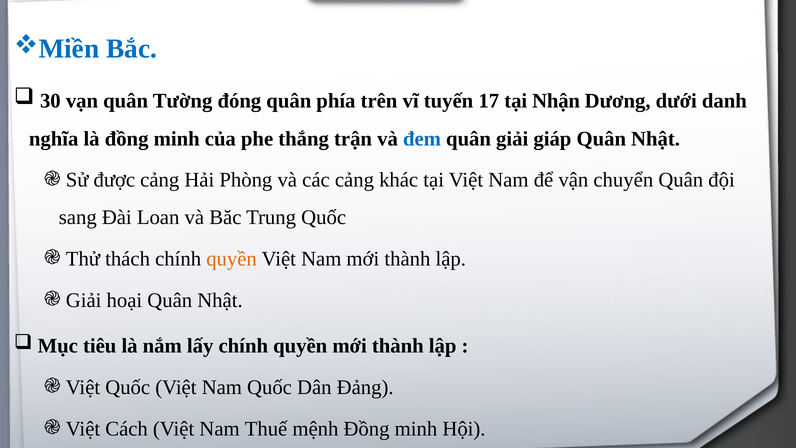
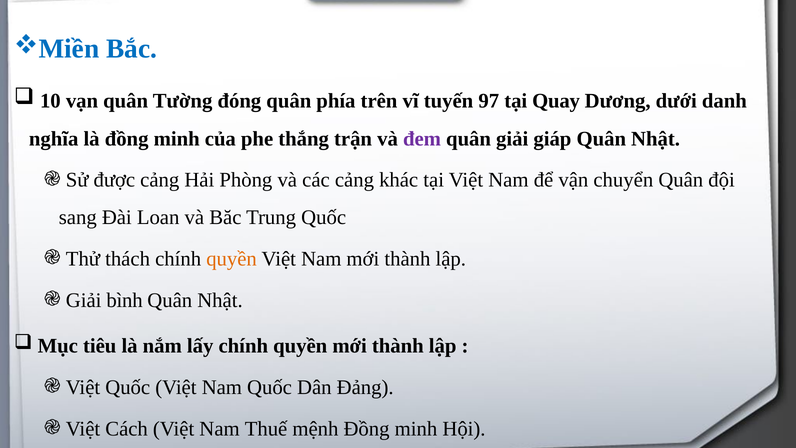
30: 30 -> 10 (50, 101)
17: 17 -> 97 (489, 101)
Nhận: Nhận -> Quay (556, 101)
đem colour: blue -> purple (422, 139)
hoại: hoại -> bình (125, 300)
